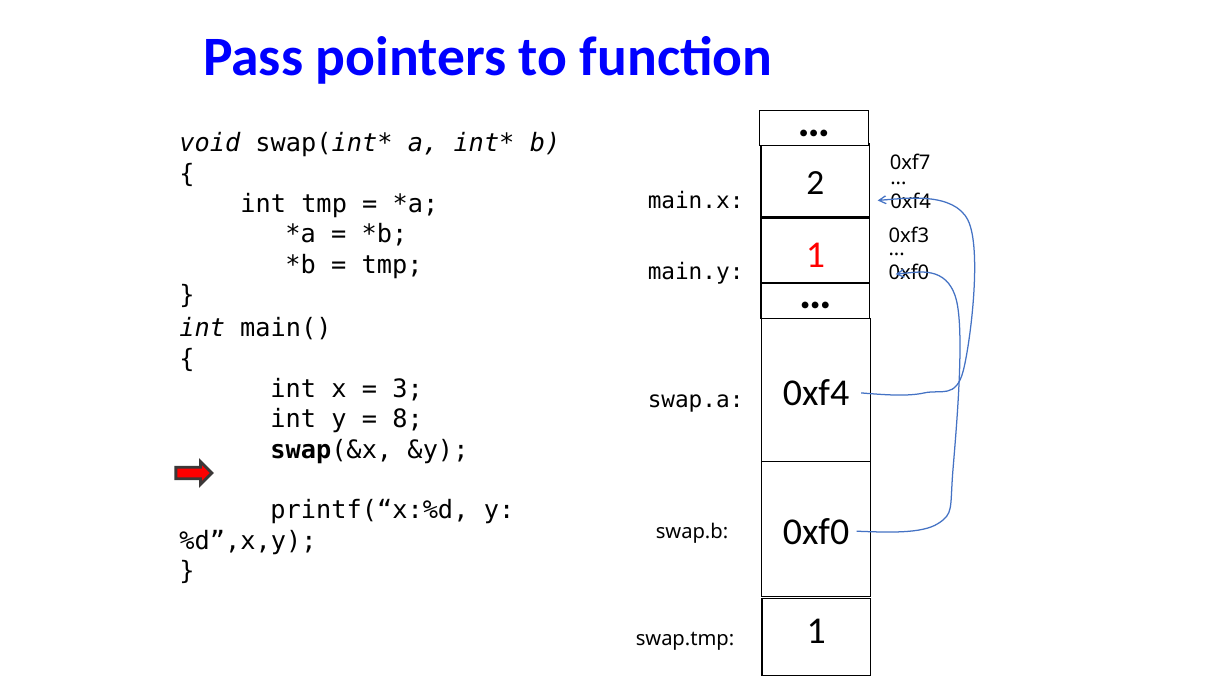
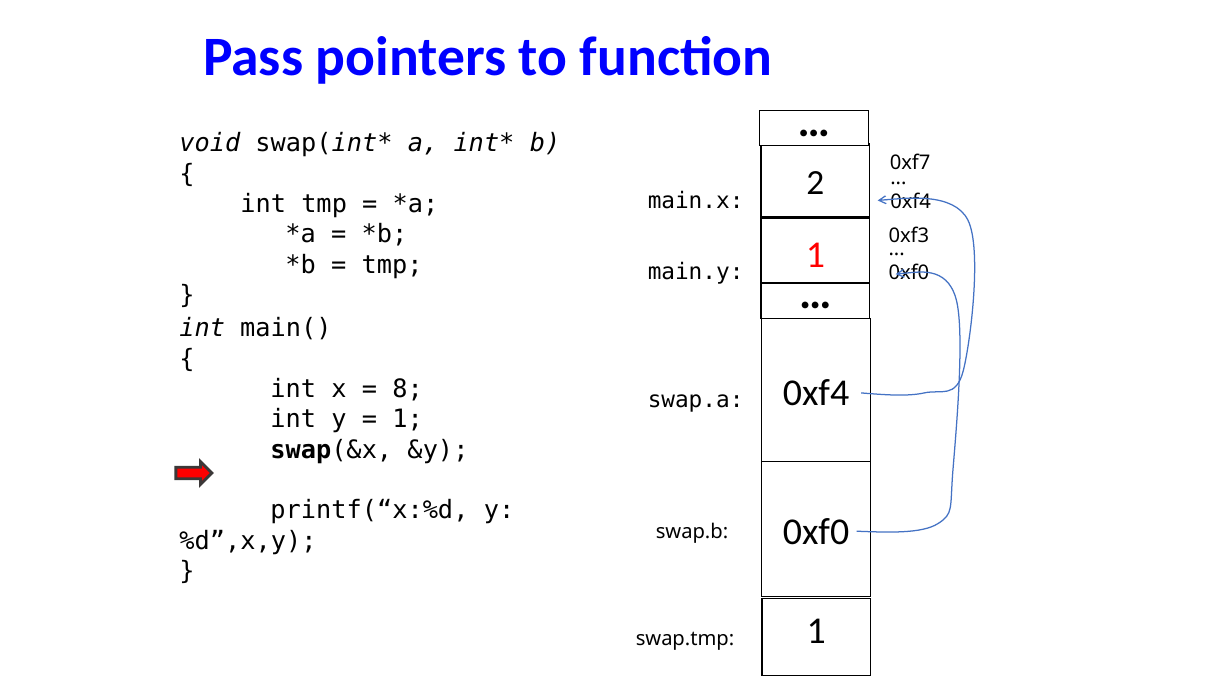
3: 3 -> 8 (408, 389)
8: 8 -> 1 (408, 420)
